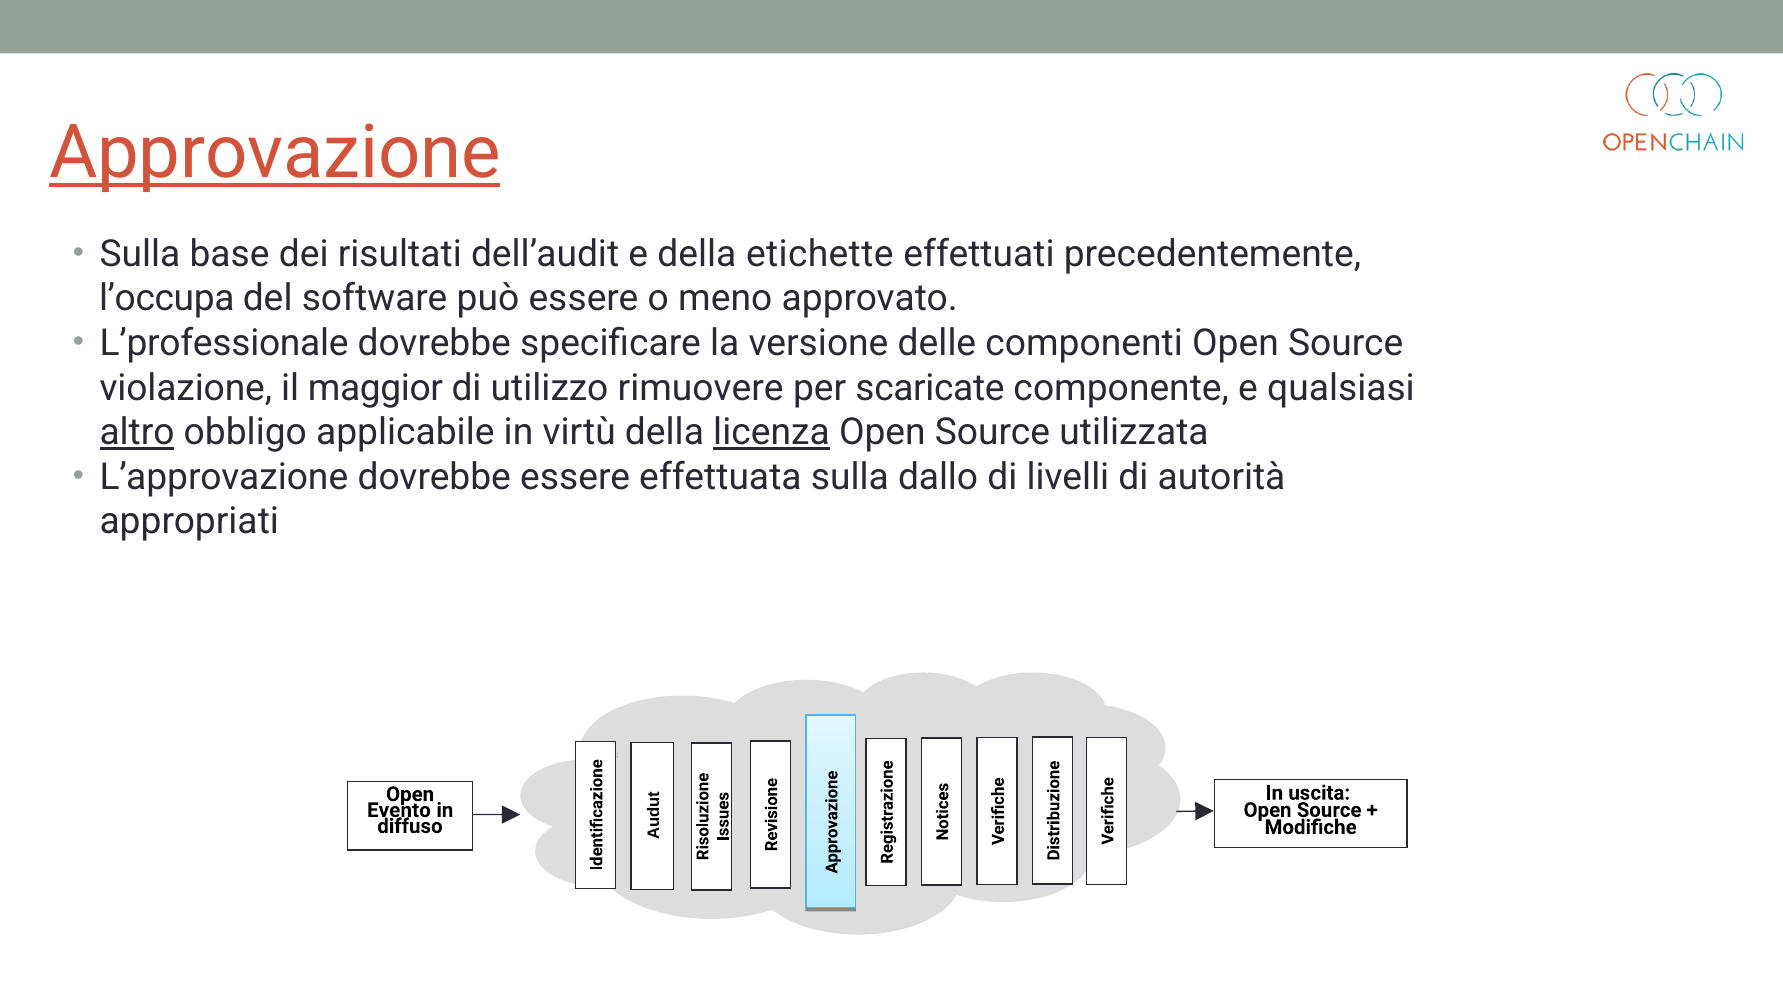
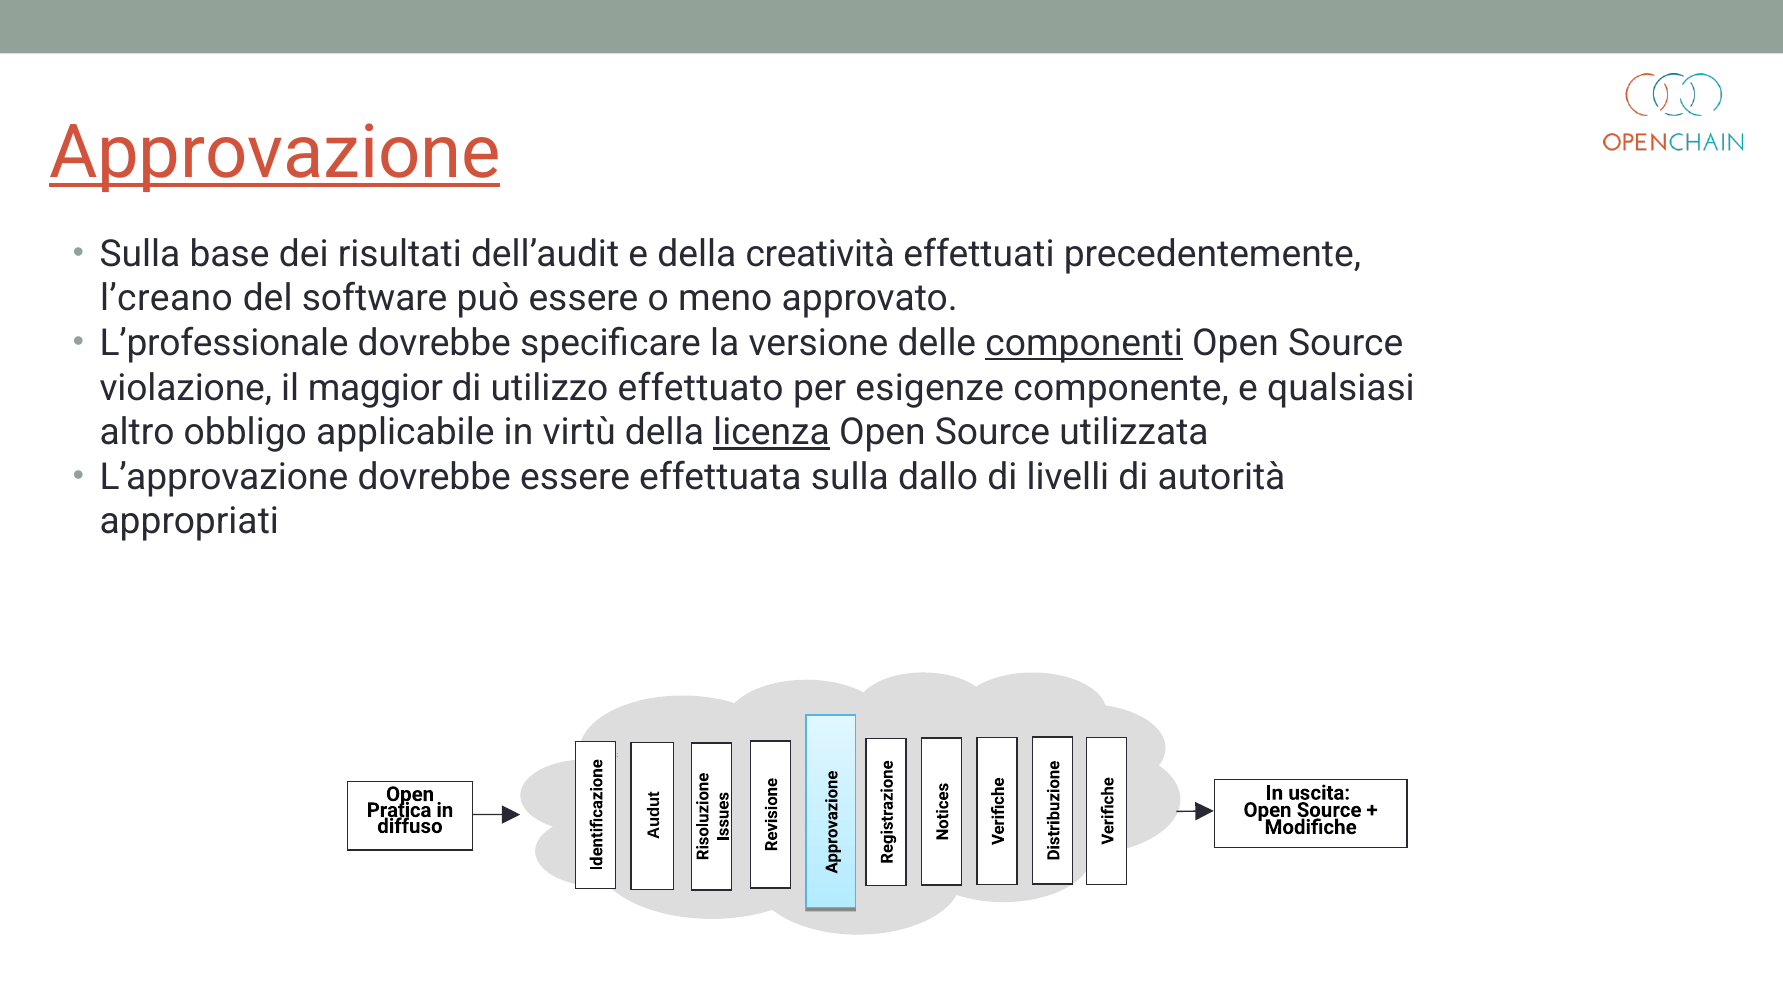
etichette: etichette -> creatività (820, 254)
l’occupa: l’occupa -> l’creano (166, 299)
componenti underline: none -> present (1084, 343)
rimuovere: rimuovere -> effettuato (701, 388)
scaricate: scaricate -> esigenze (930, 388)
altro underline: present -> none (137, 432)
Evento: Evento -> Pratica (399, 810)
